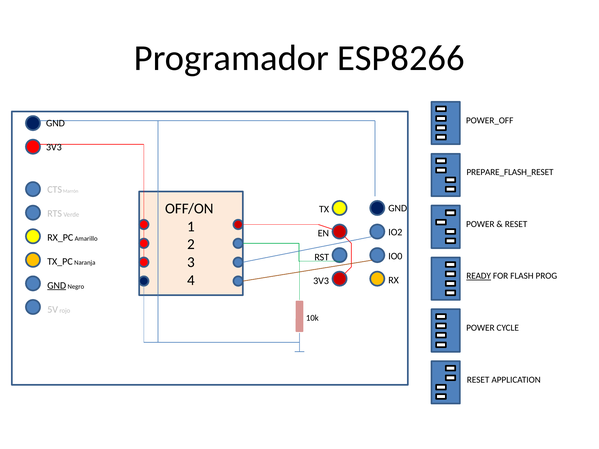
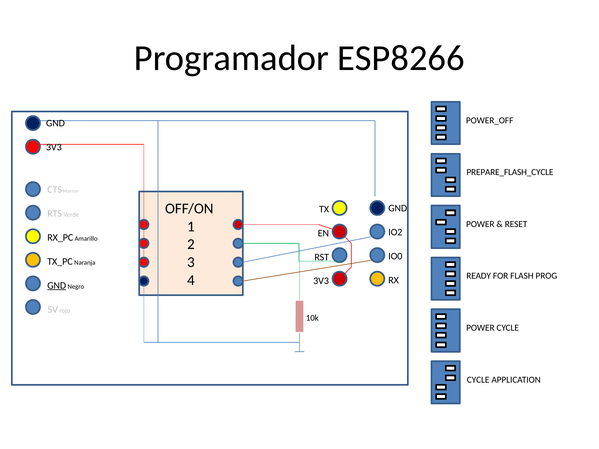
PREPARE_FLASH_RESET: PREPARE_FLASH_RESET -> PREPARE_FLASH_CYCLE (510, 172)
READY underline: present -> none (479, 276)
RESET: RESET -> CYCLE (478, 380)
